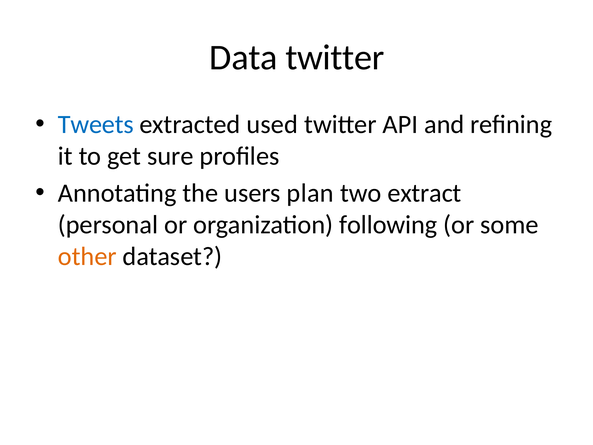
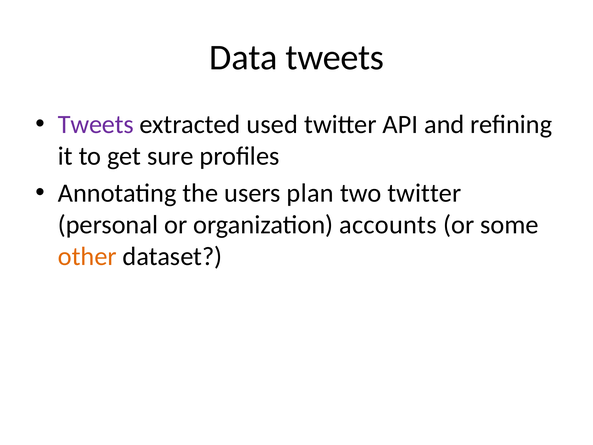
Data twitter: twitter -> tweets (335, 57)
Tweets colour: blue -> purple (96, 124)
two extract: extract -> twitter (424, 193)
following: following -> accounts (388, 225)
